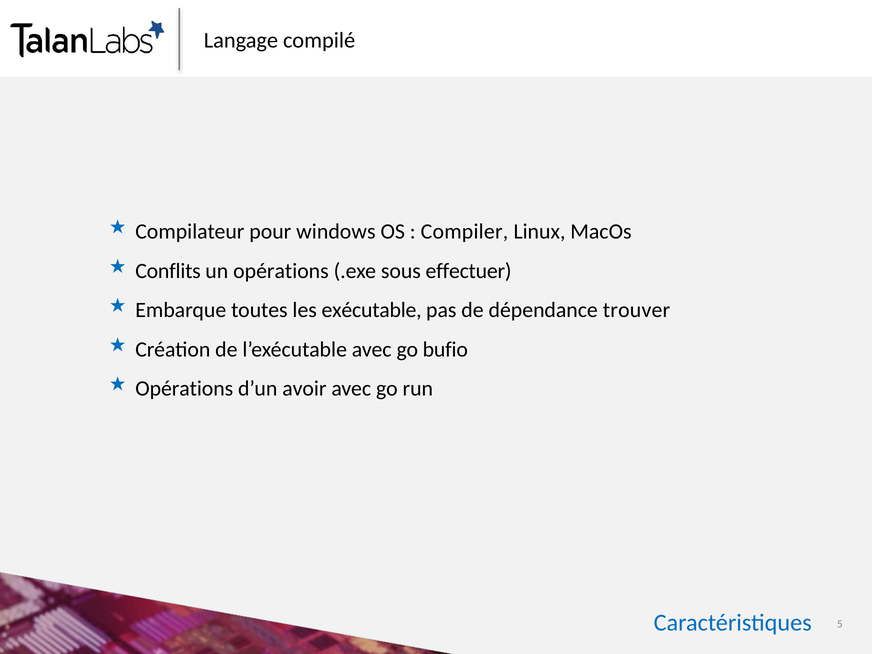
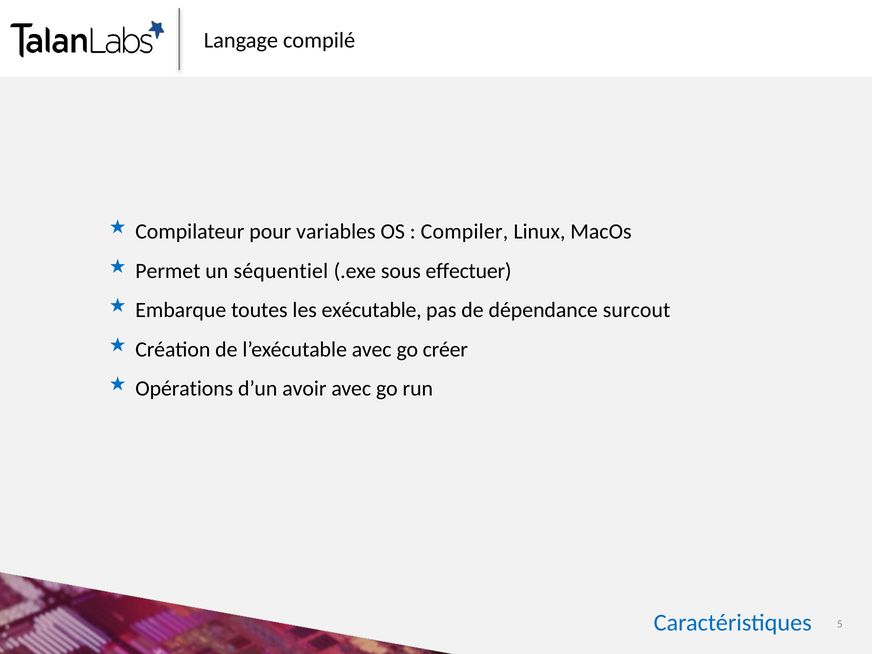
windows: windows -> variables (336, 232)
Conflits: Conflits -> Permet (168, 271)
un opérations: opérations -> séquentiel (281, 271)
trouver: trouver -> surcout (637, 310)
bufio: bufio -> créer (445, 349)
